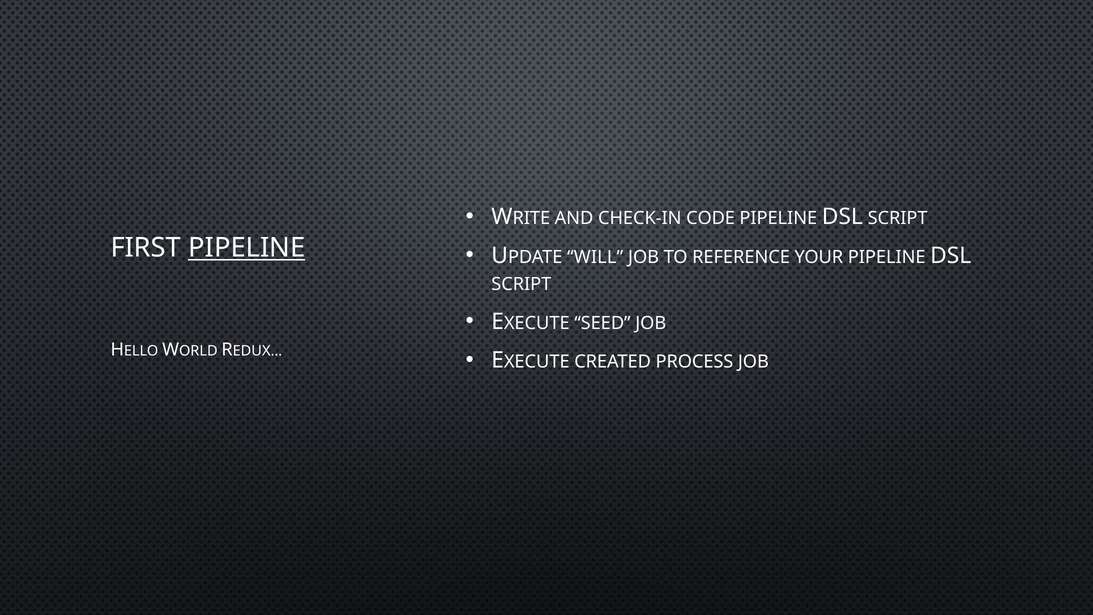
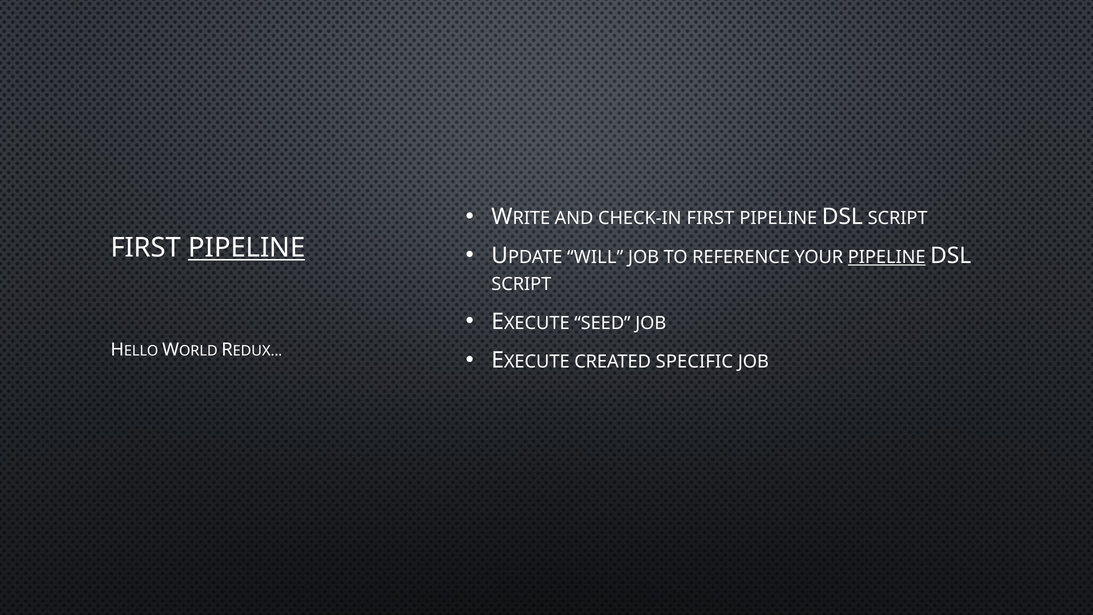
CHECK-IN CODE: CODE -> FIRST (710, 218)
PIPELINE underline: none -> present (887, 257)
PROCESS: PROCESS -> SPECIFIC (694, 362)
